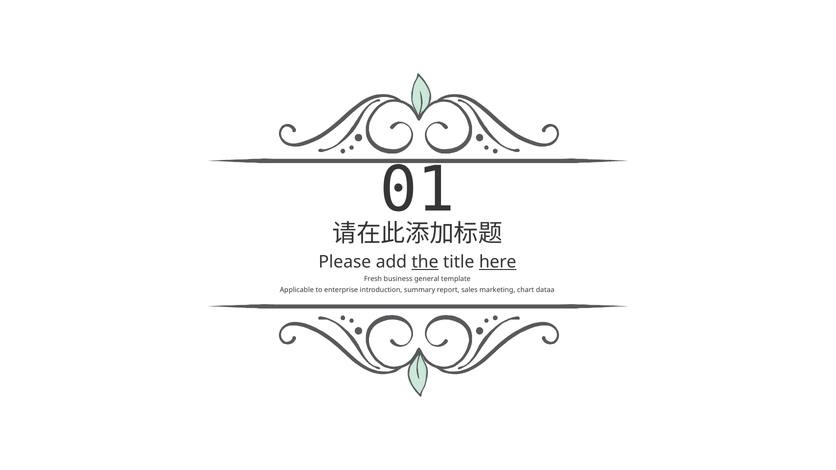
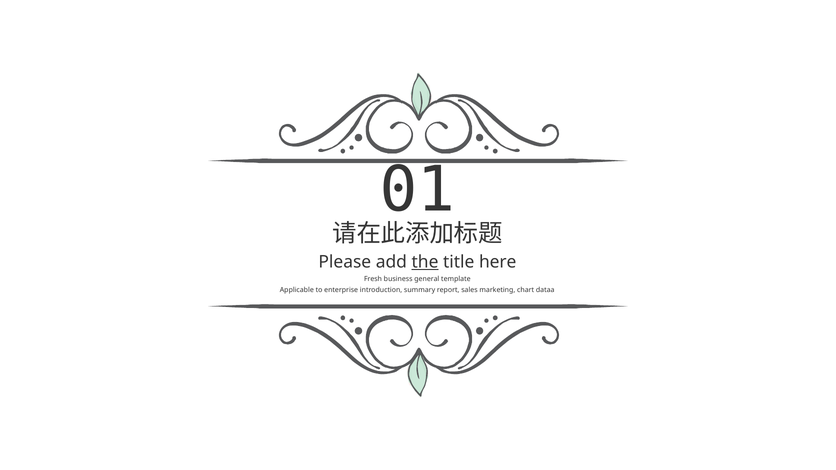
here underline: present -> none (498, 262)
